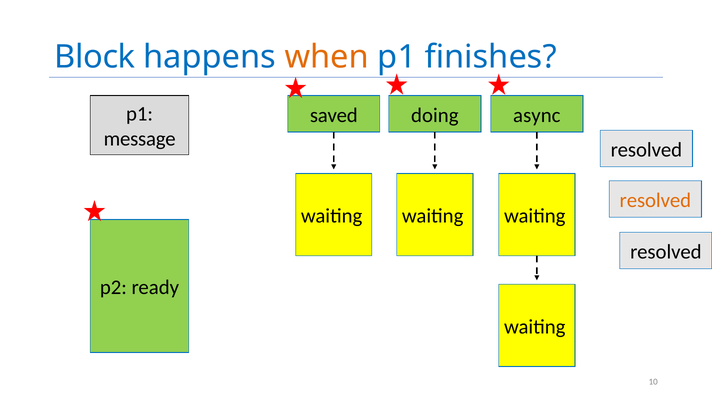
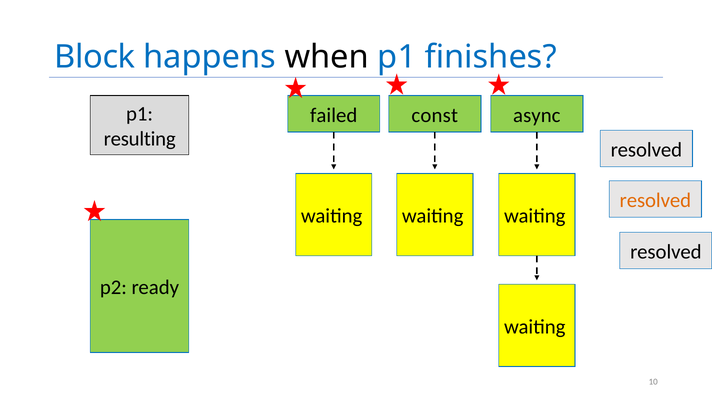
when colour: orange -> black (327, 57)
saved: saved -> failed (334, 115)
doing: doing -> const (435, 115)
message: message -> resulting (140, 139)
